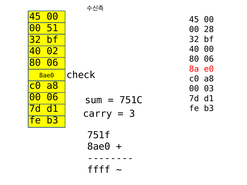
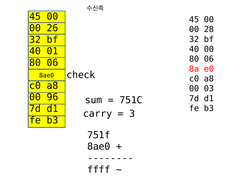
51: 51 -> 26 (52, 28)
02: 02 -> 01 (52, 51)
00 06: 06 -> 96 (52, 97)
